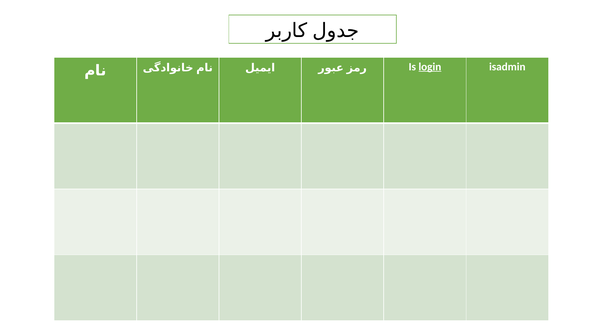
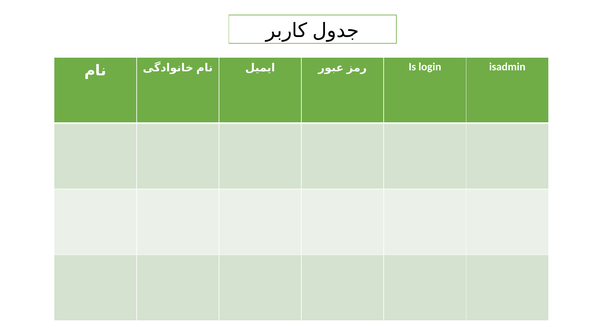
login underline: present -> none (430, 67)
